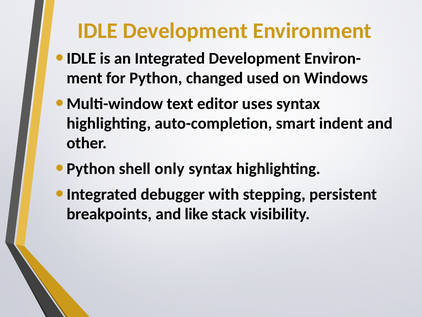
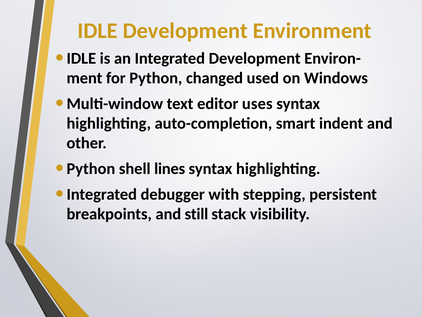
only: only -> lines (170, 169)
like: like -> still (196, 214)
